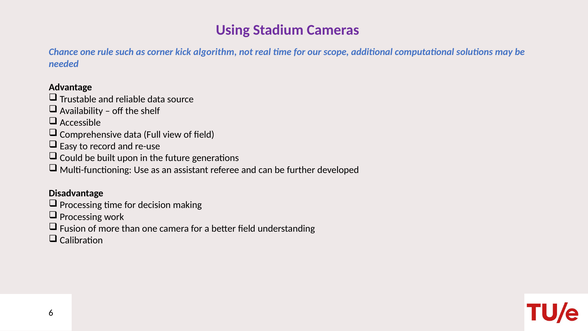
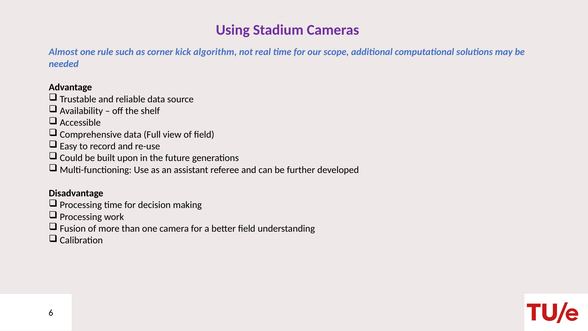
Chance: Chance -> Almost (63, 52)
